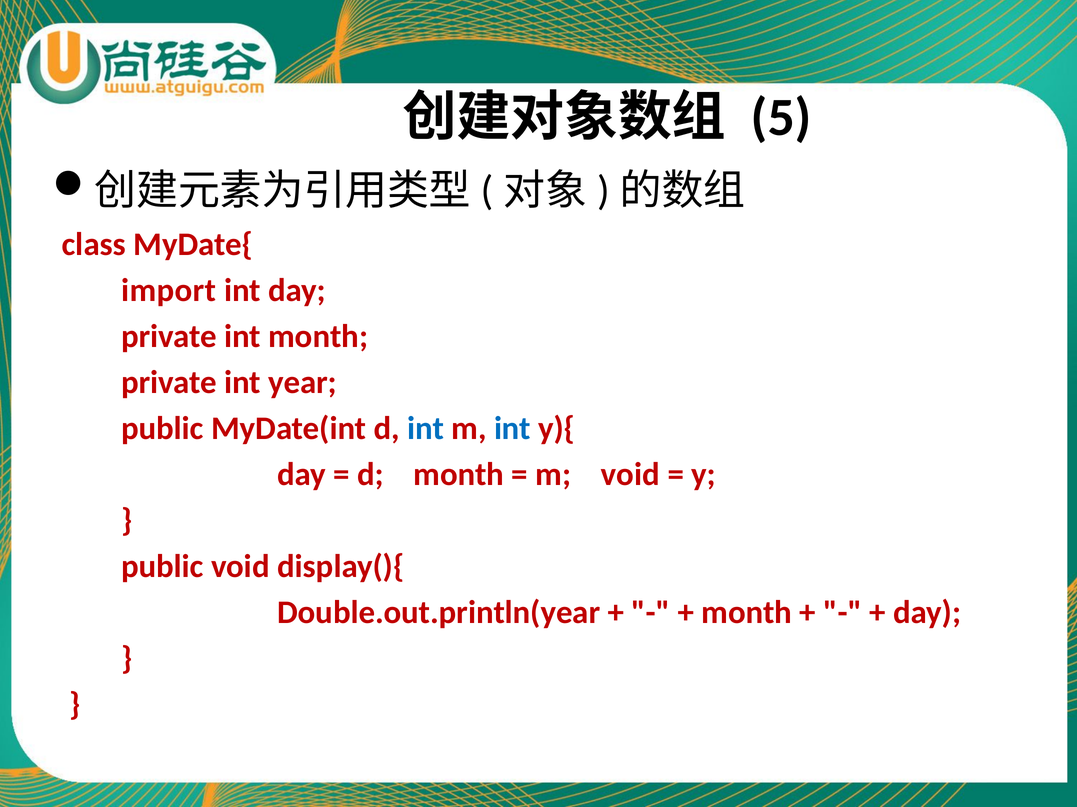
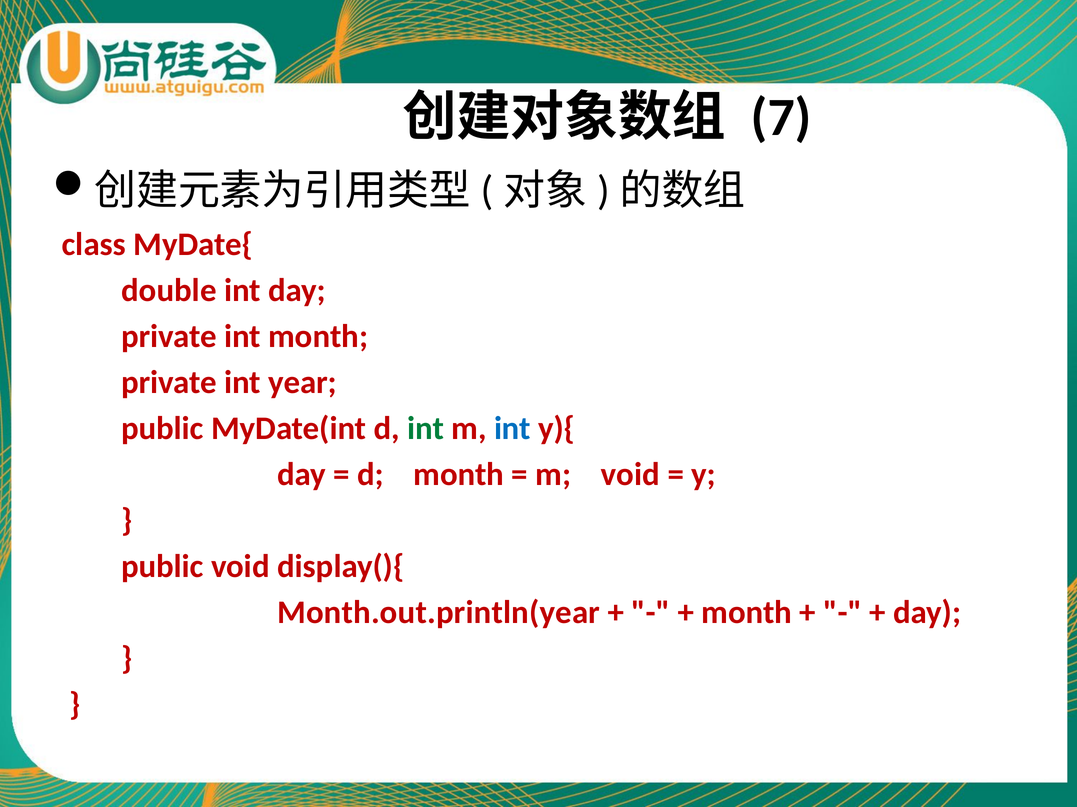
5: 5 -> 7 (781, 117)
import: import -> double (169, 291)
int colour: blue -> green (426, 429)
Double.out.println(year: Double.out.println(year -> Month.out.println(year (439, 613)
